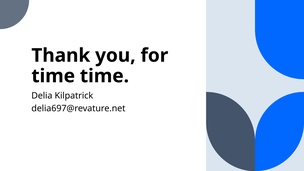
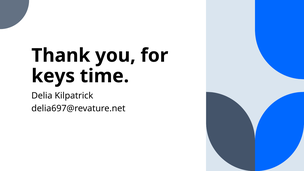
time: time -> keys (53, 76)
